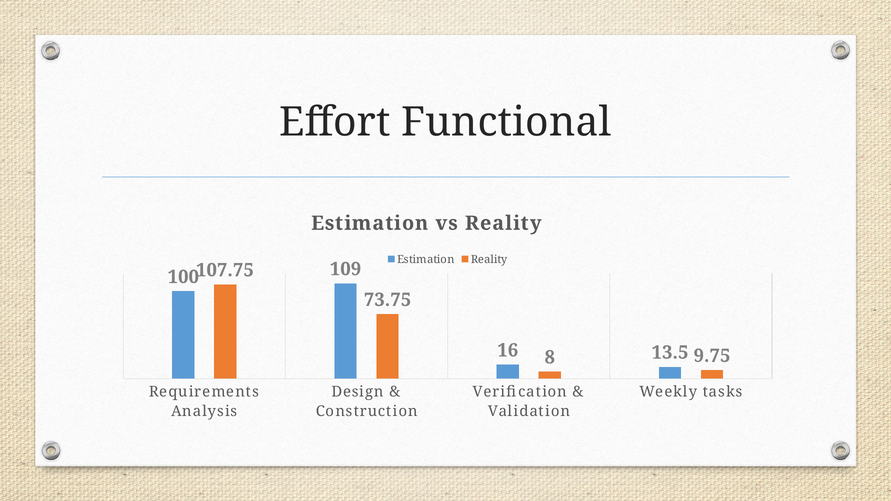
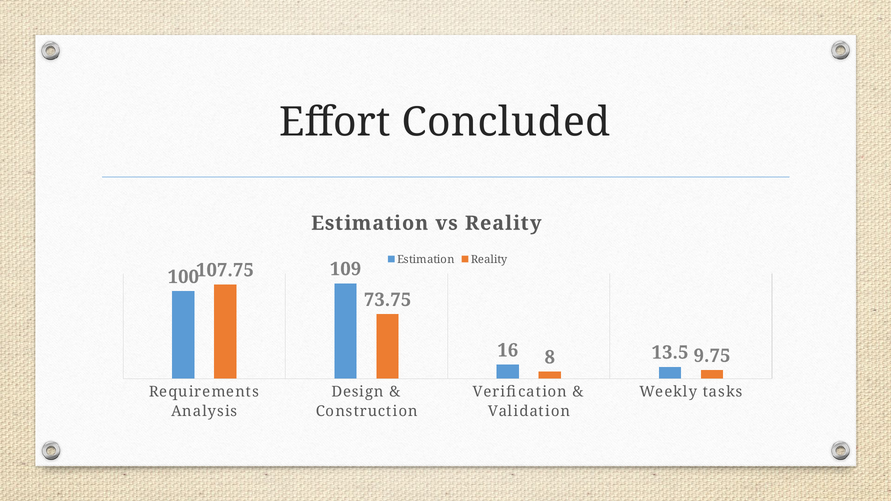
Functional: Functional -> Concluded (506, 122)
